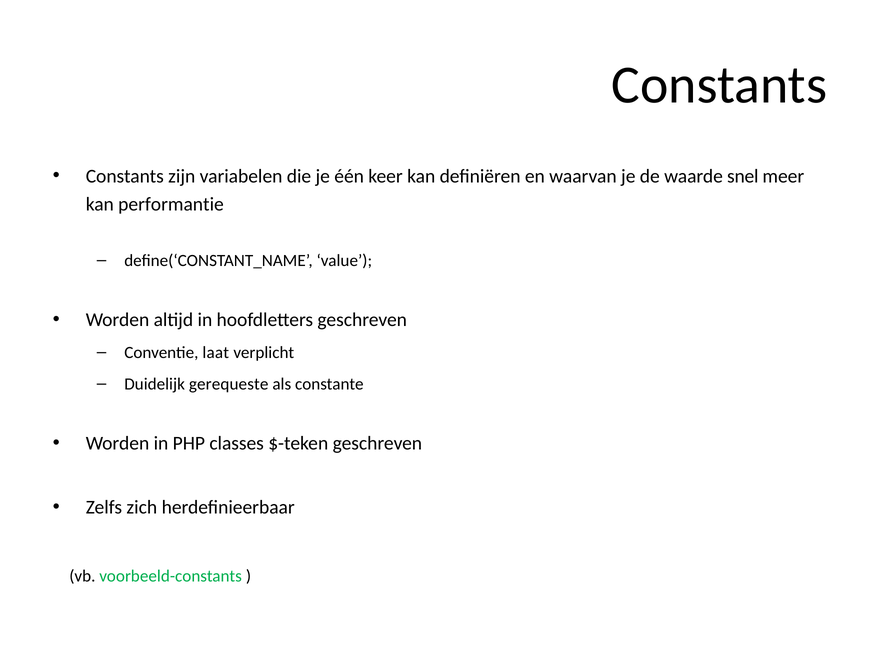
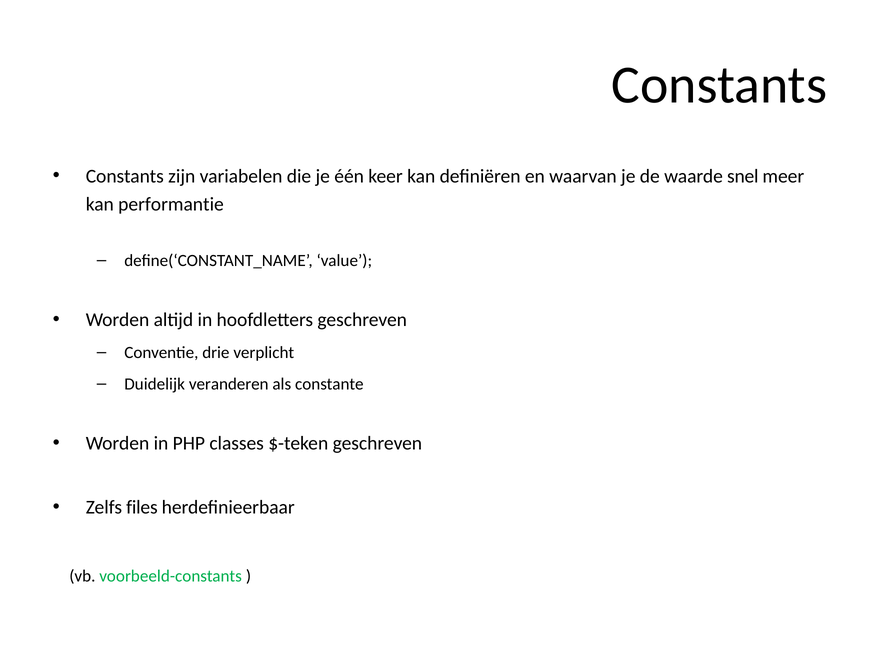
laat: laat -> drie (216, 353)
gerequeste: gerequeste -> veranderen (229, 384)
zich: zich -> files (142, 508)
